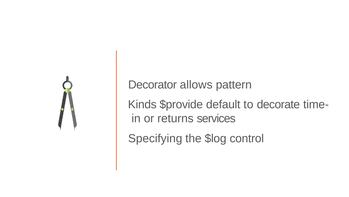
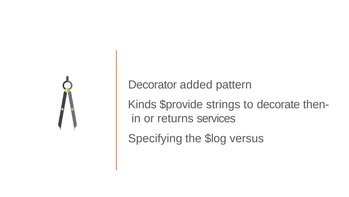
allows: allows -> added (196, 84)
default: default -> strings (223, 104)
time-: time- -> then- (316, 104)
control: control -> versus (247, 138)
